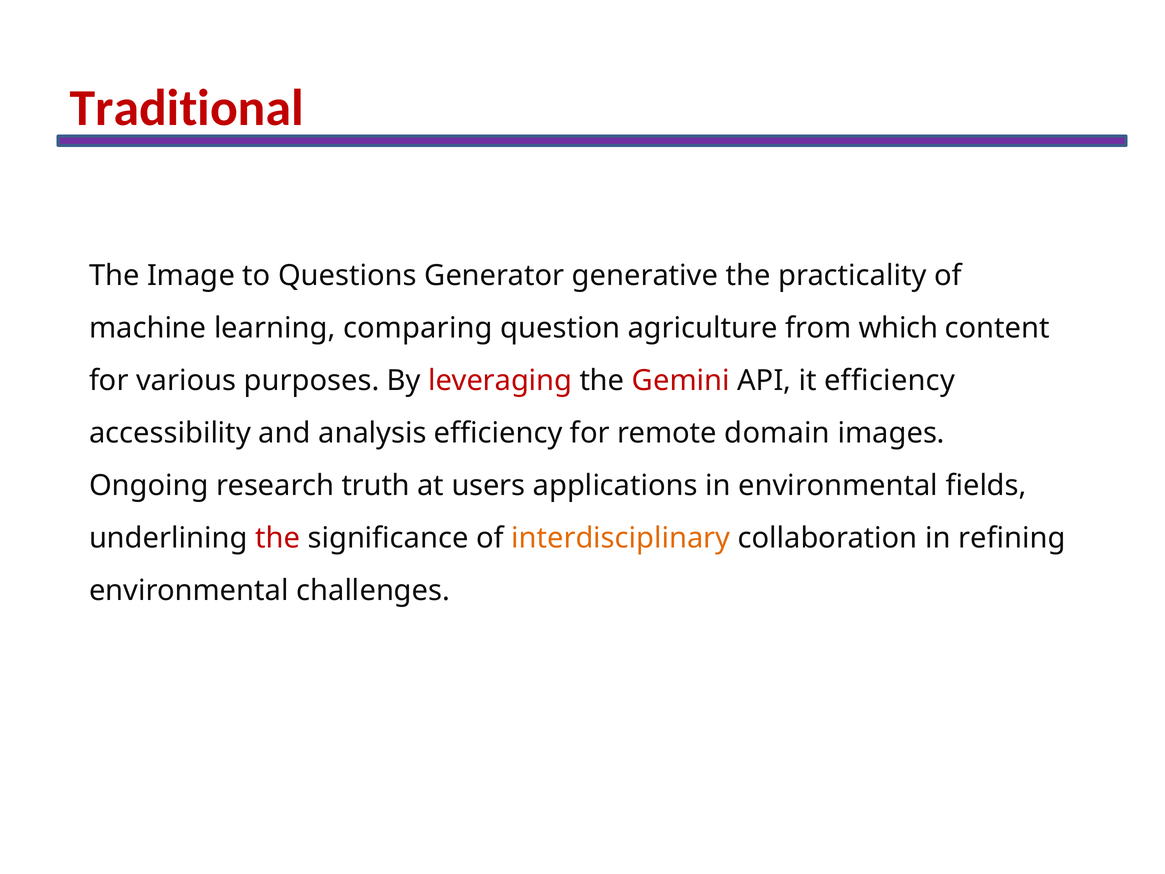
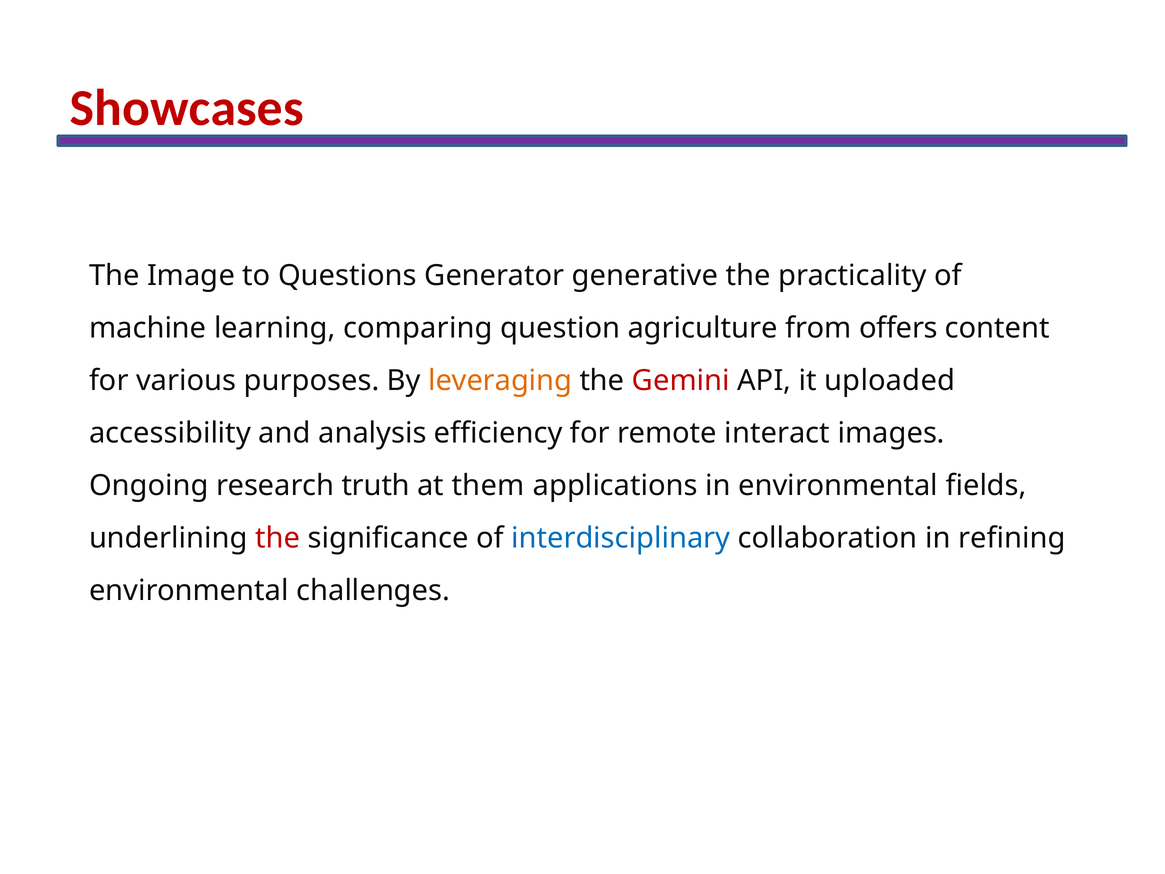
Traditional: Traditional -> Showcases (187, 108)
which: which -> offers (898, 328)
leveraging colour: red -> orange (500, 381)
it efficiency: efficiency -> uploaded (890, 381)
domain: domain -> interact (777, 433)
users: users -> them (488, 485)
interdisciplinary colour: orange -> blue (621, 538)
